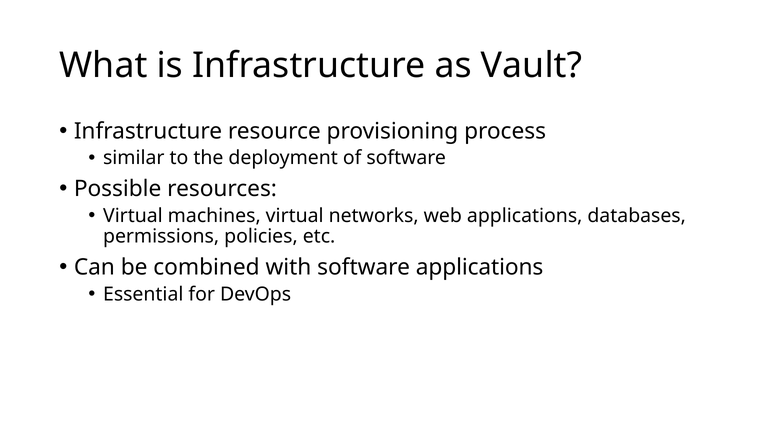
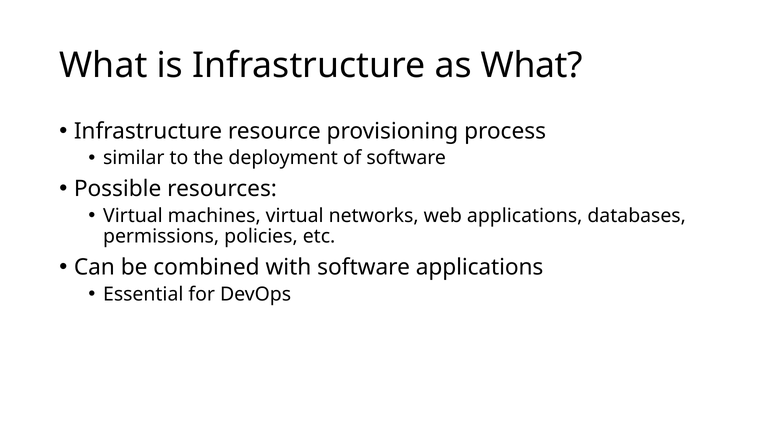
as Vault: Vault -> What (532, 65)
